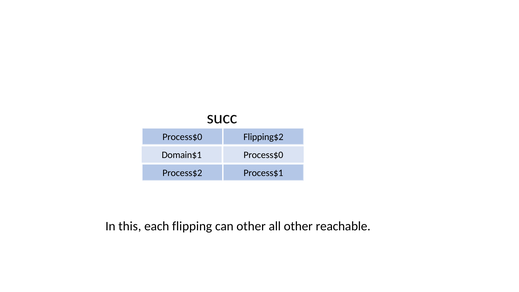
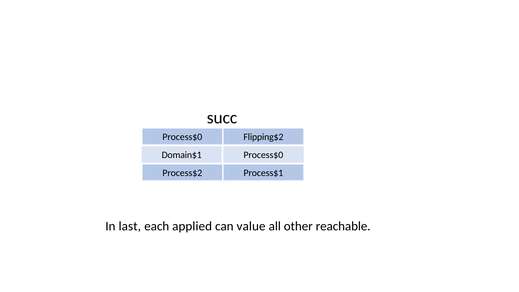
this: this -> last (130, 226)
flipping: flipping -> applied (192, 226)
can other: other -> value (251, 226)
